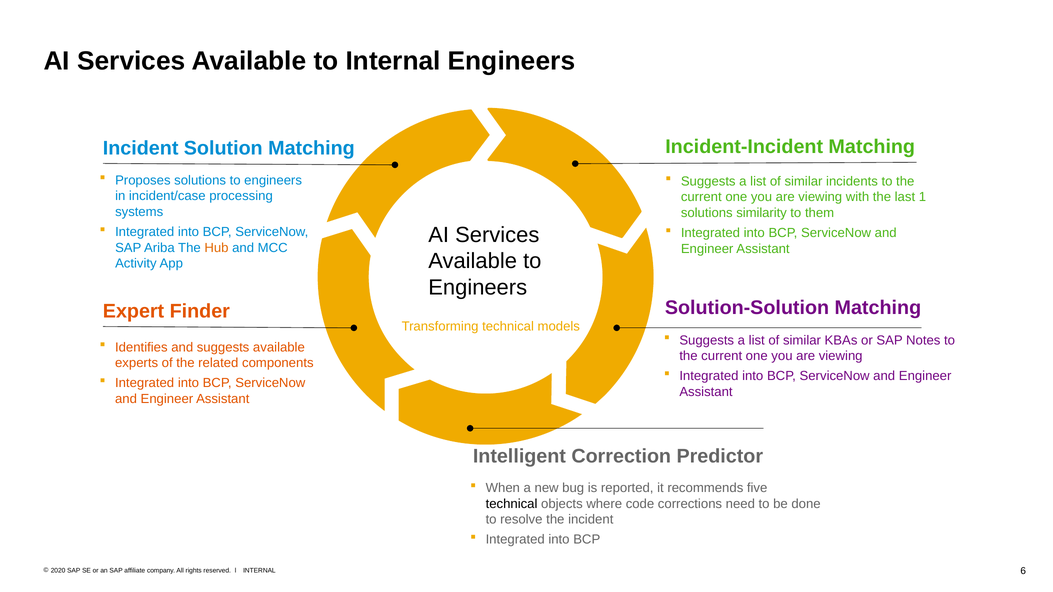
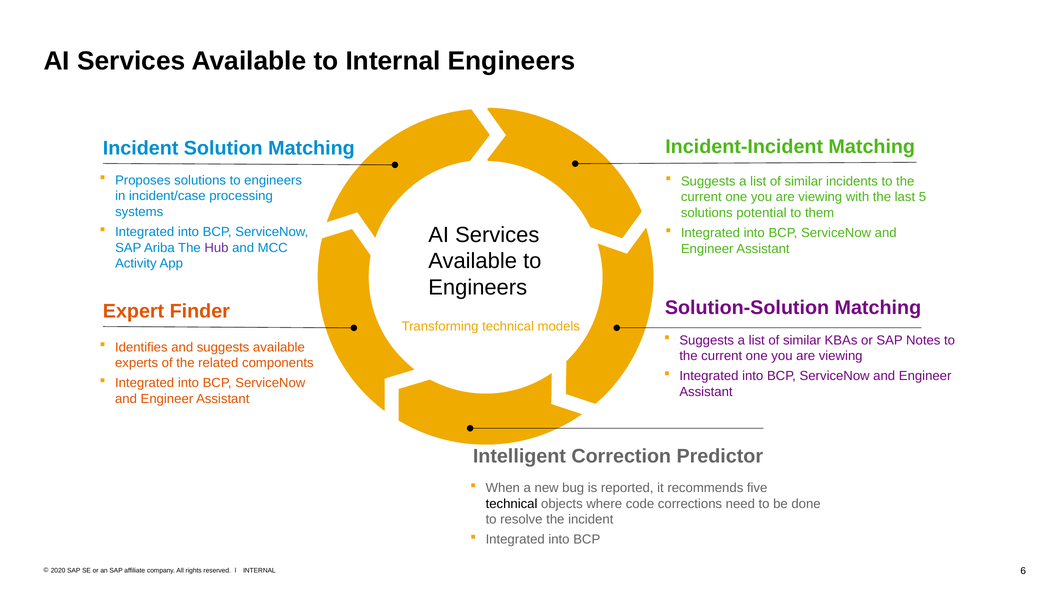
1: 1 -> 5 (922, 197)
similarity: similarity -> potential (761, 213)
Hub colour: orange -> purple (217, 248)
